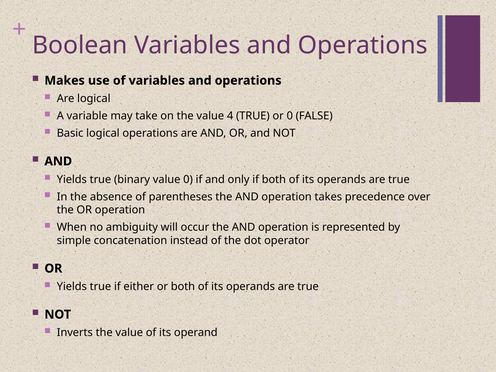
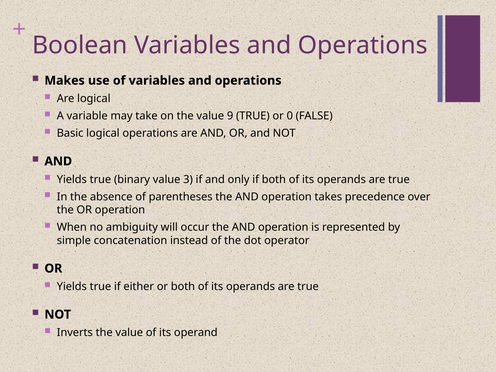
4: 4 -> 9 (230, 116)
value 0: 0 -> 3 (188, 179)
